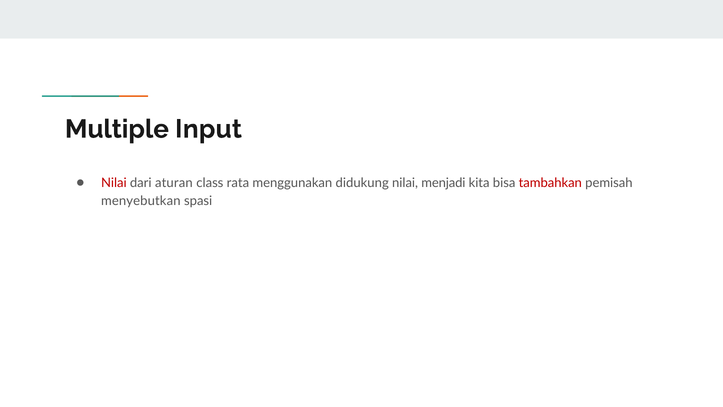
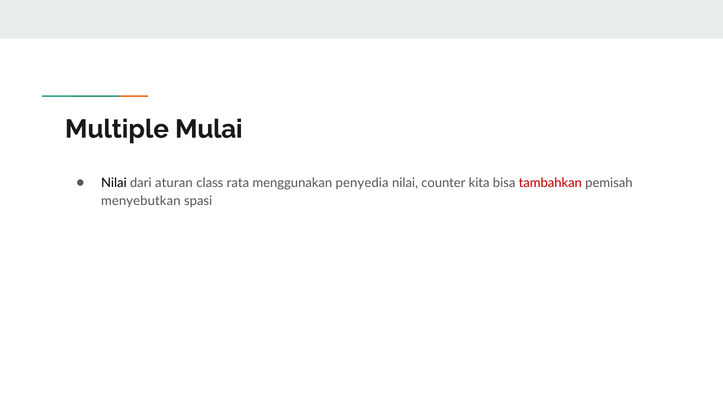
Input: Input -> Mulai (209, 129)
Nilai colour: red -> black (114, 183)
didukung: didukung -> penyedia (362, 183)
menjadi: menjadi -> counter (443, 183)
